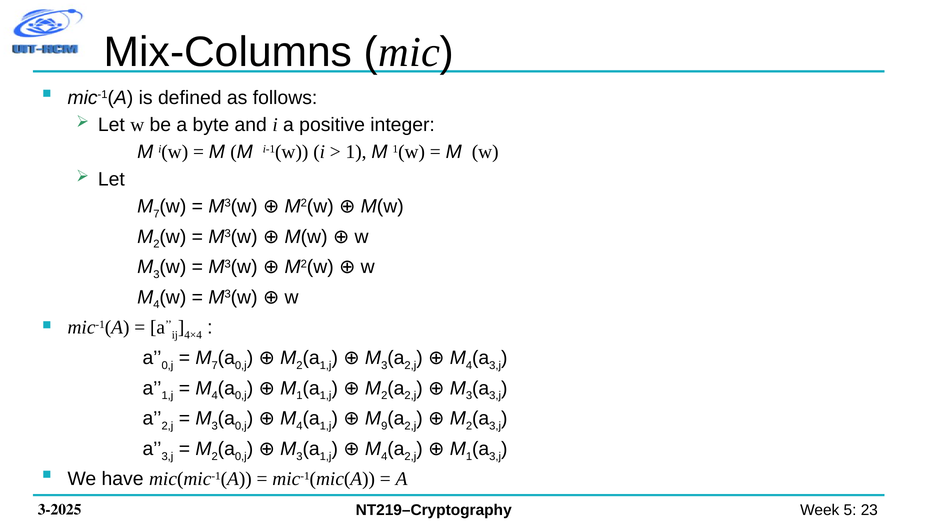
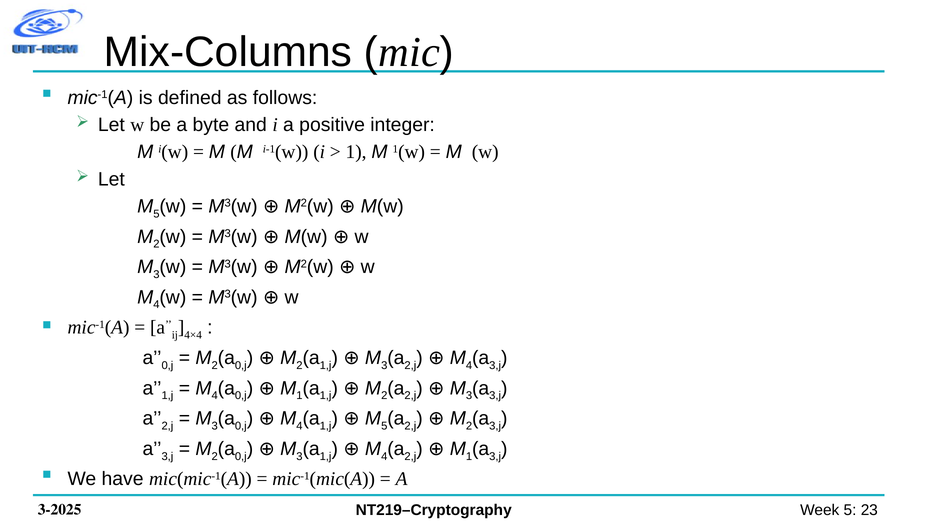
7: 7 -> 5 (156, 214)
7: 7 -> 2 (215, 365)
9: 9 -> 5 (384, 426)
